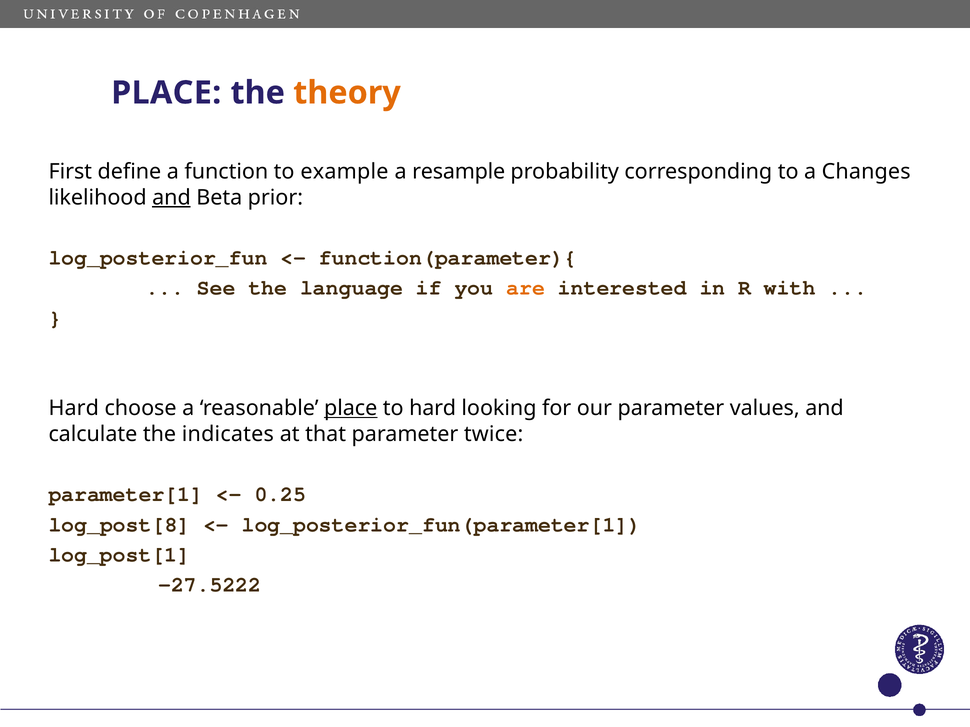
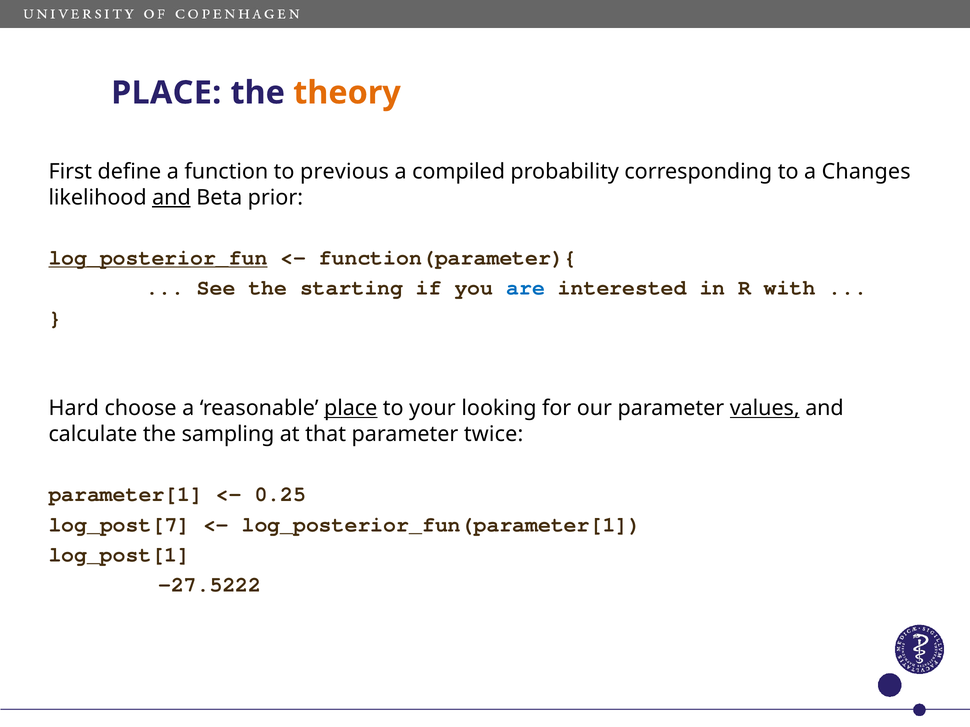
example: example -> previous (344, 172)
resample: resample -> compiled (459, 172)
log_posterior_fun underline: none -> present (158, 258)
language: language -> starting (352, 288)
are colour: orange -> blue (526, 288)
to hard: hard -> your (432, 409)
values underline: none -> present (765, 409)
indicates: indicates -> sampling (228, 434)
log_post[8: log_post[8 -> log_post[7 (119, 525)
